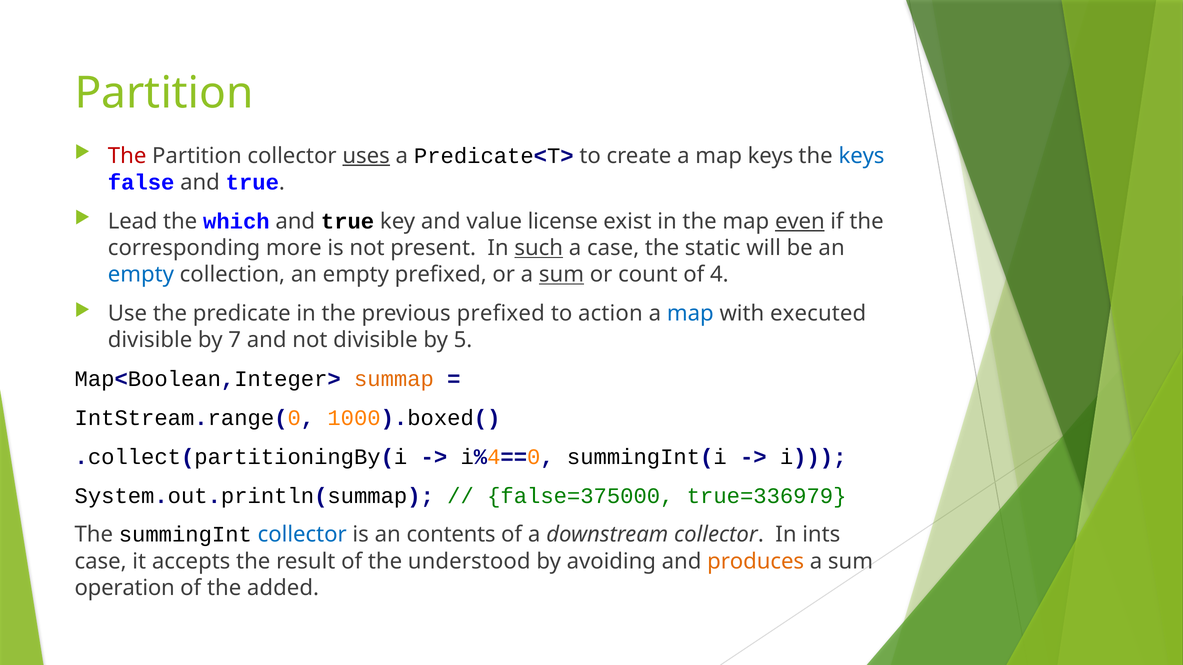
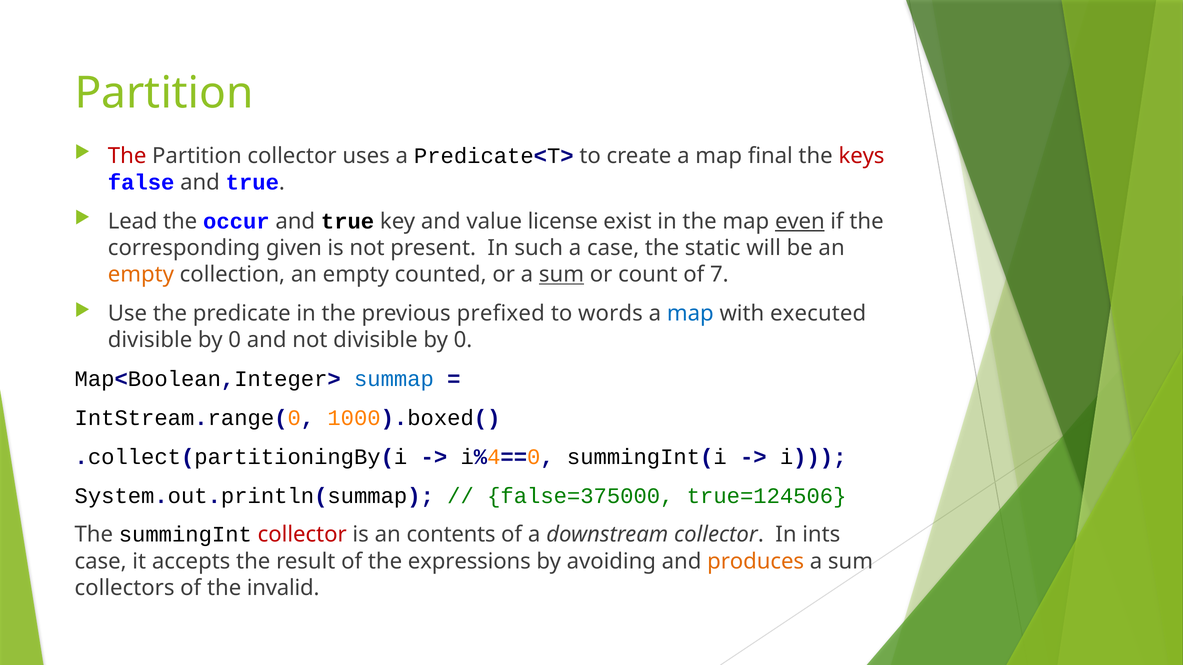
uses underline: present -> none (366, 156)
map keys: keys -> final (770, 156)
keys colour: blue -> red (861, 156)
which: which -> occur (236, 221)
more: more -> given (294, 248)
such underline: present -> none (539, 248)
empty colour: blue -> orange (141, 275)
empty prefixed: prefixed -> counted (441, 275)
4: 4 -> 7 (719, 275)
action: action -> words (610, 314)
7: 7 -> 0 (235, 340)
not divisible by 5: 5 -> 0 (463, 340)
summap colour: orange -> blue (394, 379)
true=336979: true=336979 -> true=124506 (767, 496)
collector colour: blue -> red (302, 535)
understood: understood -> expressions (469, 562)
operation: operation -> collectors (125, 588)
added: added -> invalid (283, 588)
